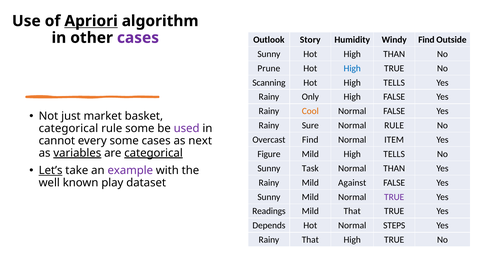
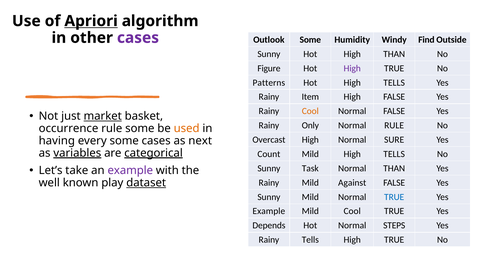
Outlook Story: Story -> Some (310, 40)
Prune: Prune -> Figure (269, 68)
High colour: blue -> purple (352, 68)
Scanning: Scanning -> Patterns (269, 83)
Only: Only -> Item (310, 97)
market underline: none -> present (103, 116)
Sure: Sure -> Only (310, 125)
categorical: categorical -> occurrence (69, 128)
used colour: purple -> orange (187, 128)
Overcast Find: Find -> High (310, 140)
ITEM: ITEM -> SURE (394, 140)
cannot: cannot -> having (57, 141)
Figure: Figure -> Count (269, 154)
Let’s underline: present -> none (51, 170)
dataset underline: none -> present (146, 183)
TRUE colour: purple -> blue (394, 197)
Readings: Readings -> Example (269, 211)
Mild That: That -> Cool (352, 211)
Rainy That: That -> Tells (310, 240)
